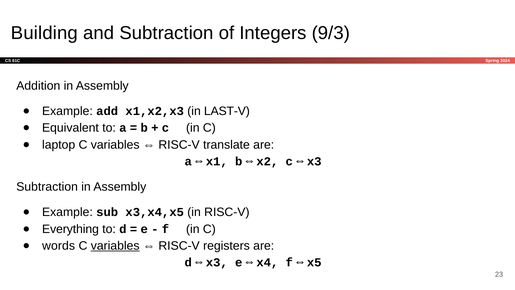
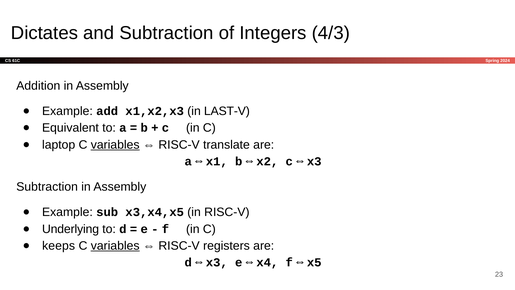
Building: Building -> Dictates (45, 33)
9/3: 9/3 -> 4/3 (331, 33)
variables underline: none -> present (115, 145)
Everything: Everything -> Underlying (71, 229)
words: words -> keeps (59, 246)
